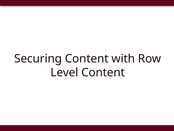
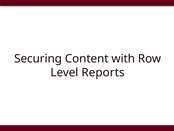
Level Content: Content -> Reports (103, 72)
